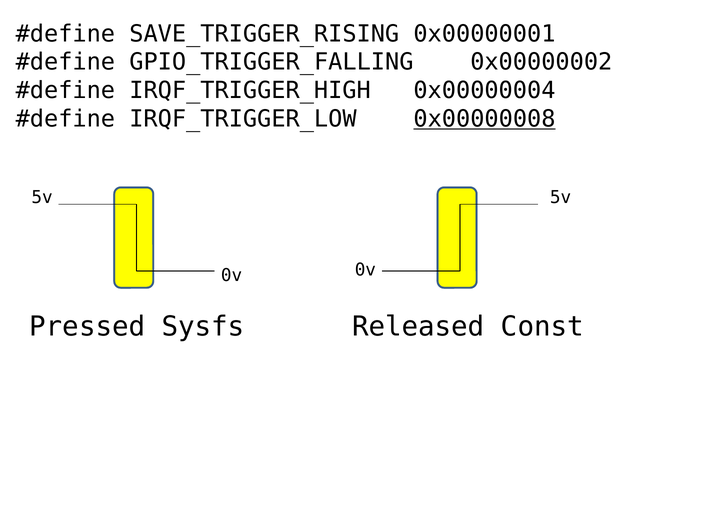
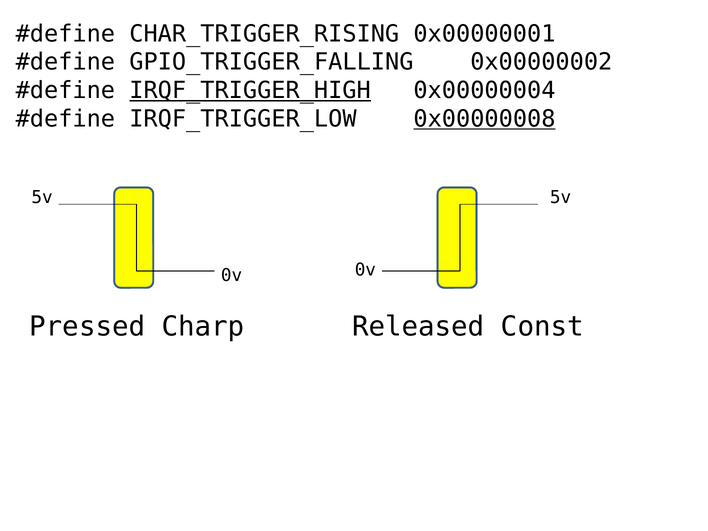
SAVE_TRIGGER_RISING: SAVE_TRIGGER_RISING -> CHAR_TRIGGER_RISING (264, 34)
IRQF_TRIGGER_HIGH underline: none -> present (250, 91)
Sysfs: Sysfs -> Charp (203, 326)
